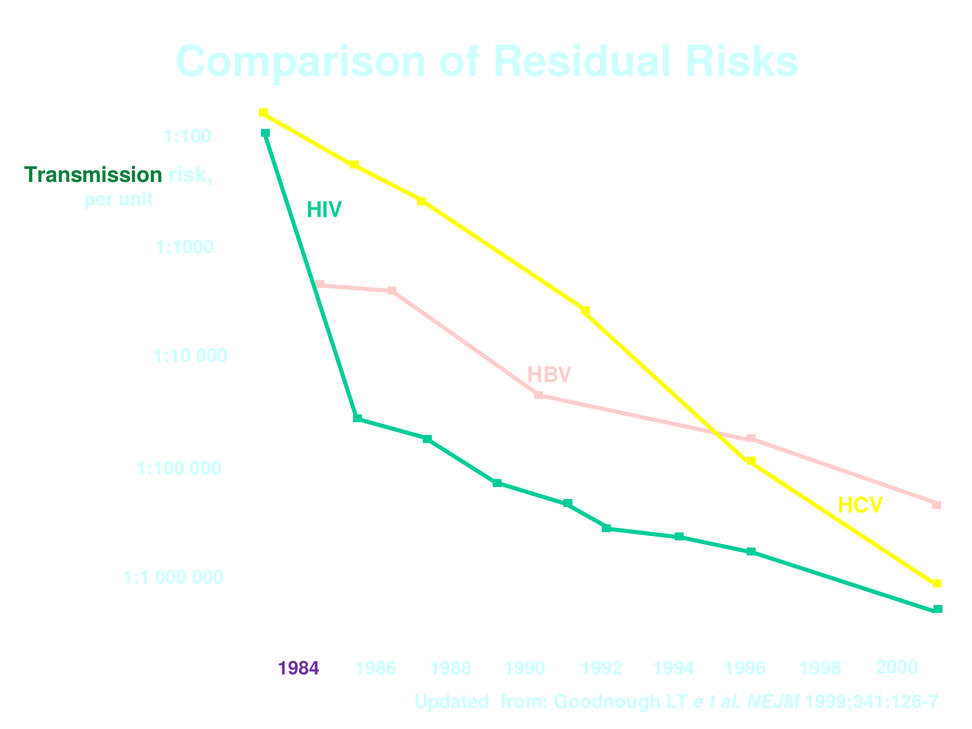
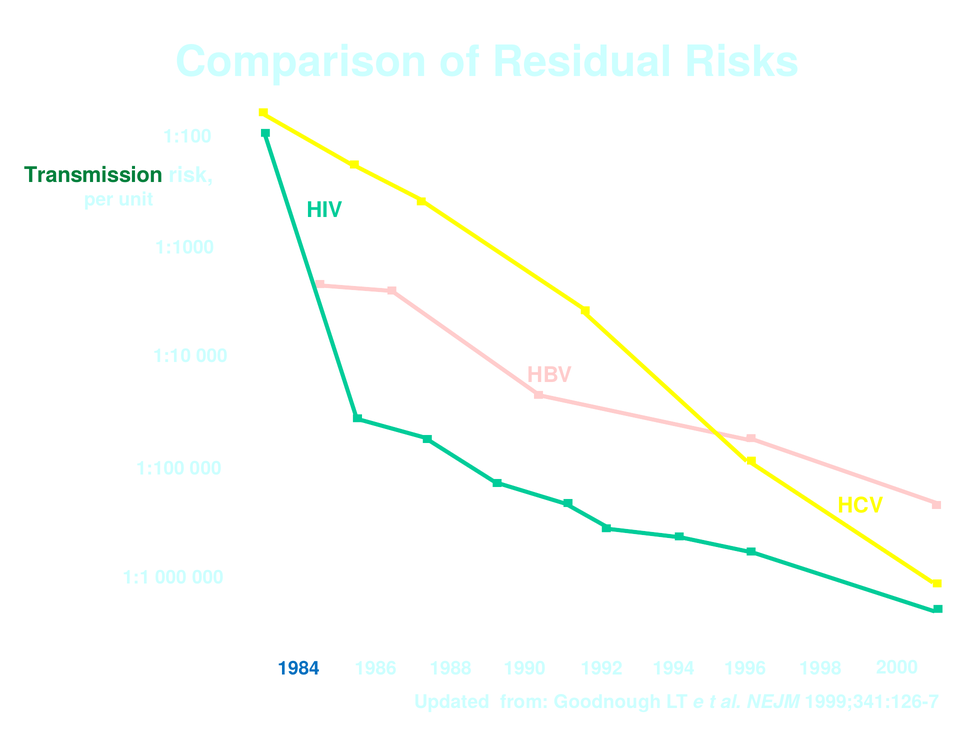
1984 colour: purple -> blue (299, 668)
